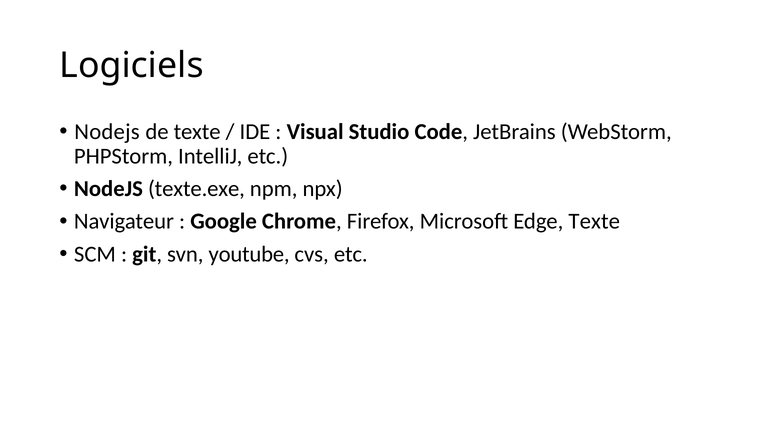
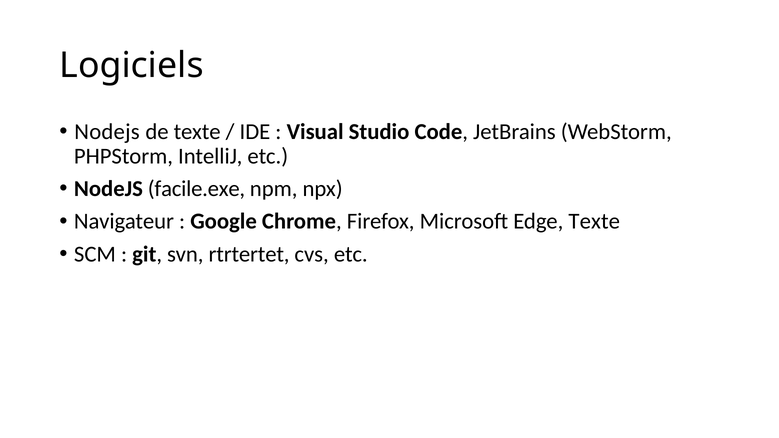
texte.exe: texte.exe -> facile.exe (196, 189)
youtube: youtube -> rtrtertet (249, 254)
